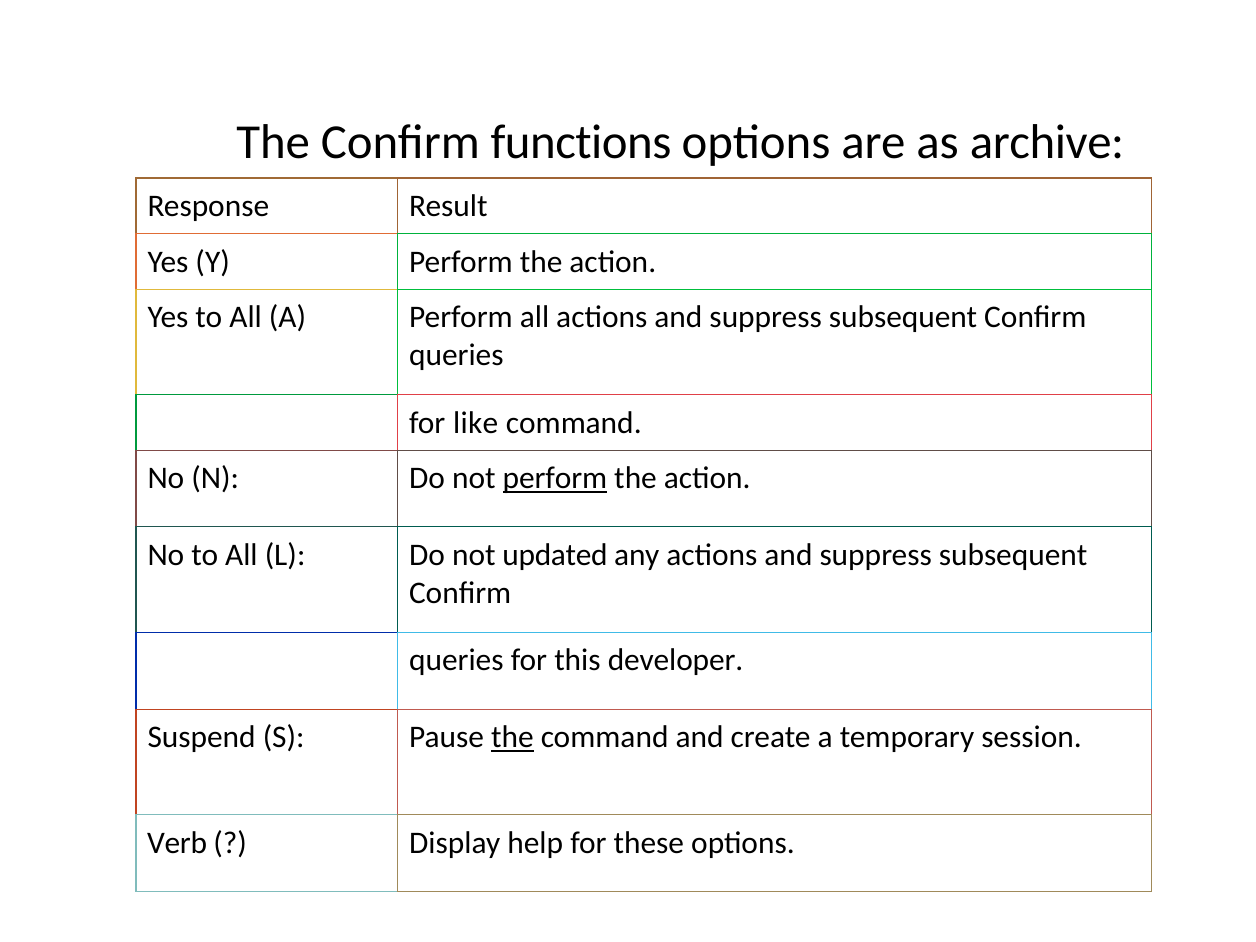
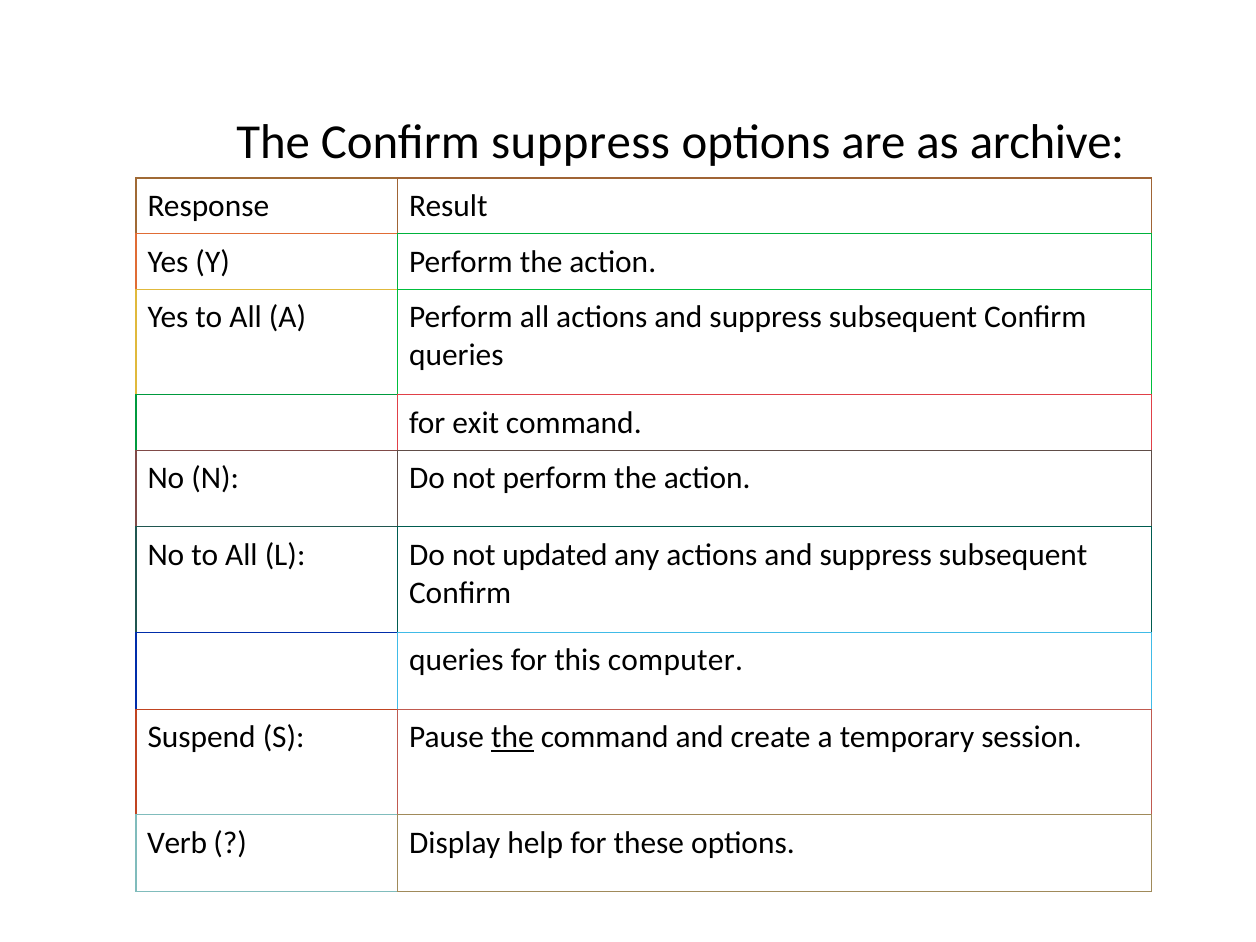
Confirm functions: functions -> suppress (581, 143)
like: like -> exit (476, 423)
perform underline: present -> none (555, 478)
developer: developer -> computer (675, 661)
